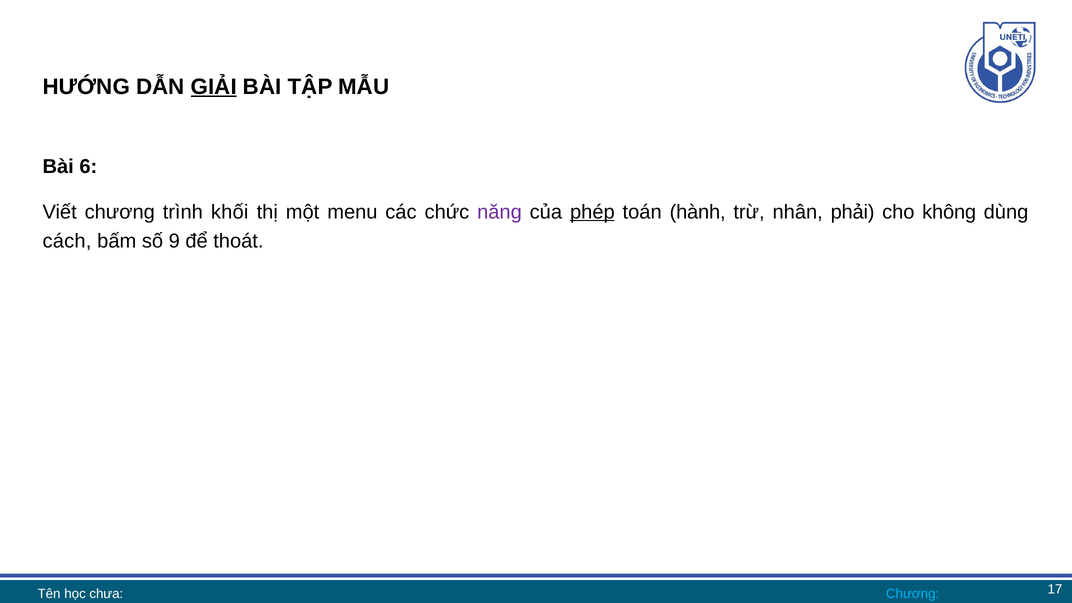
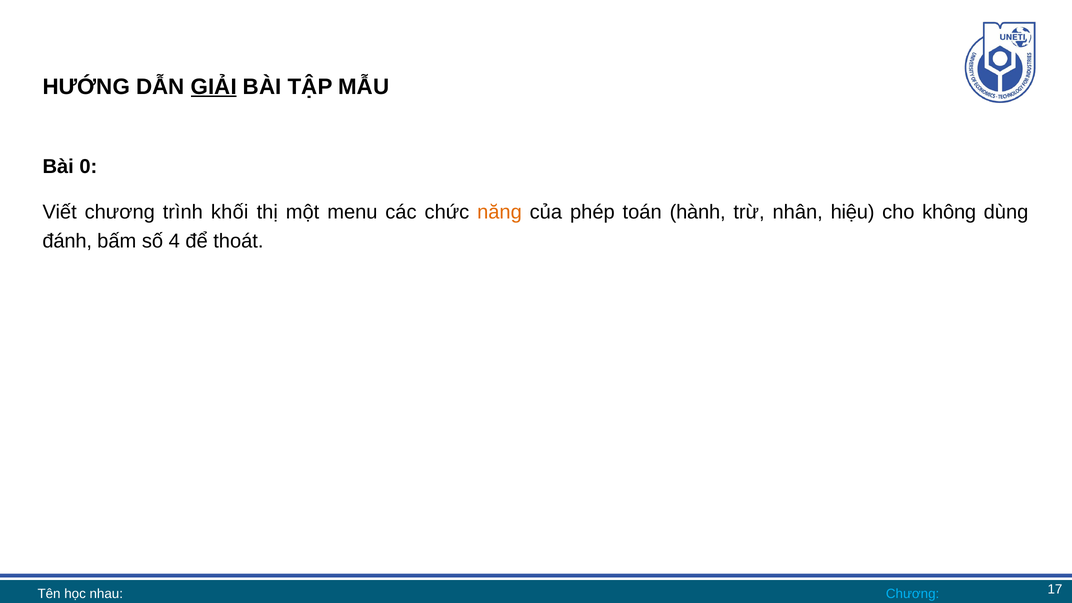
6: 6 -> 0 (88, 167)
năng colour: purple -> orange (499, 212)
phép underline: present -> none (592, 212)
phải: phải -> hiệu (853, 212)
cách: cách -> đánh (67, 241)
9: 9 -> 4 (174, 241)
chưa: chưa -> nhau (106, 594)
